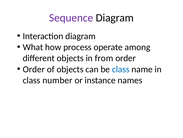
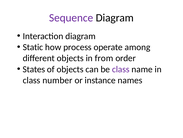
What: What -> Static (33, 47)
Order: Order -> States (34, 69)
class colour: blue -> purple (121, 69)
